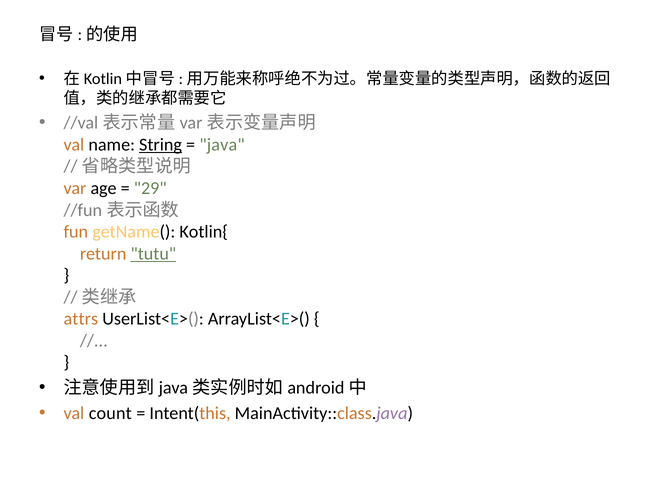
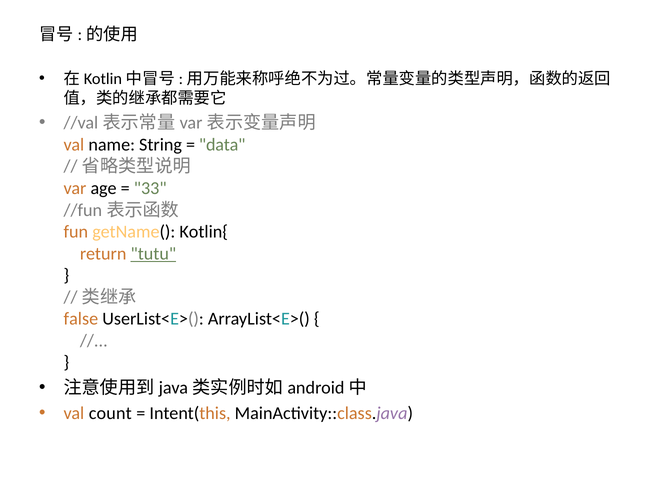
String underline: present -> none (161, 145)
java: java -> data (222, 145)
29: 29 -> 33 (150, 188)
attrs: attrs -> false (81, 319)
